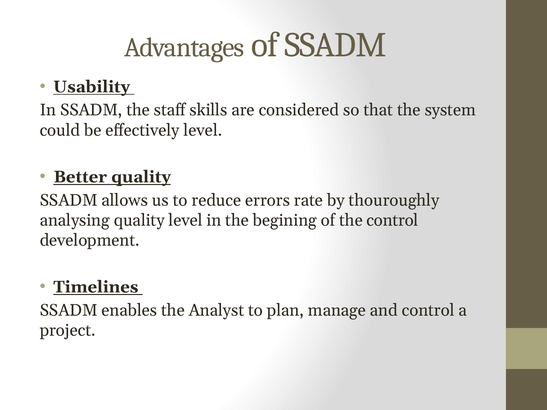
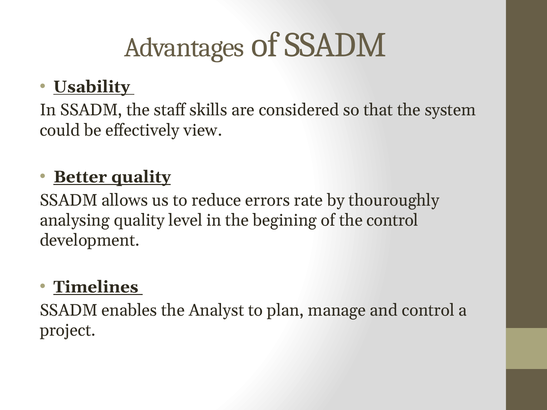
effectively level: level -> view (203, 130)
